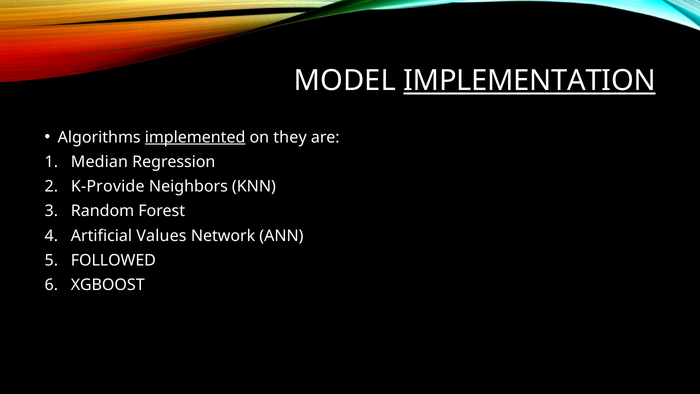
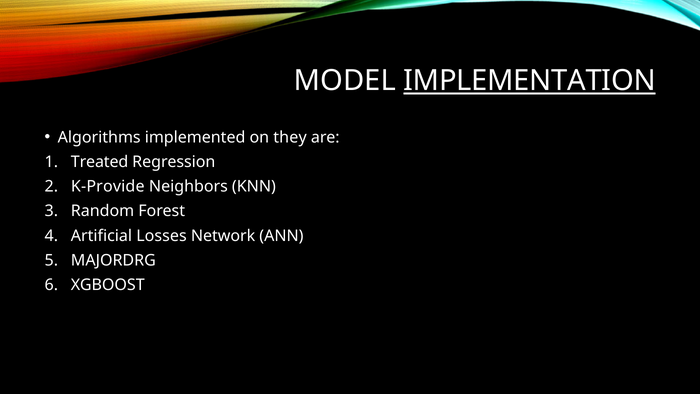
implemented underline: present -> none (195, 137)
Median: Median -> Treated (100, 162)
Values: Values -> Losses (161, 236)
FOLLOWED: FOLLOWED -> MAJORDRG (113, 260)
